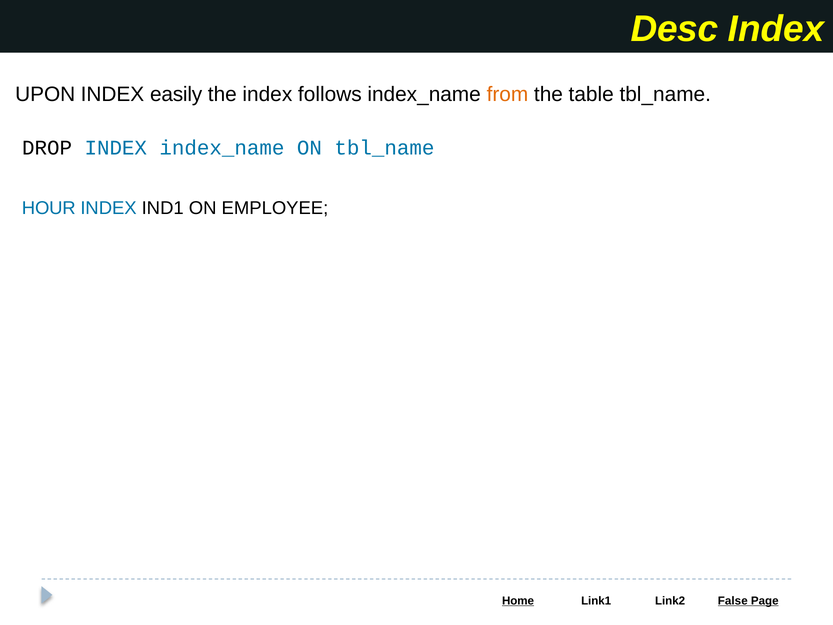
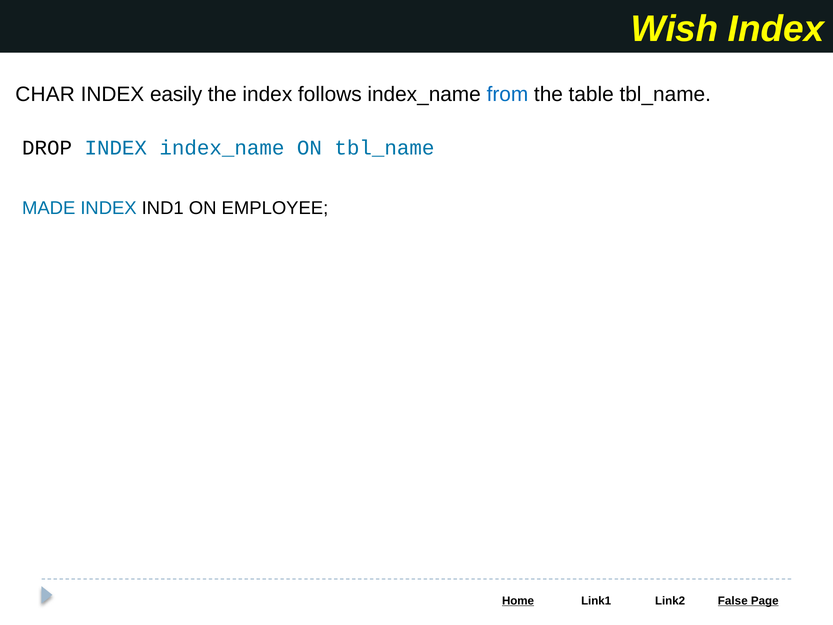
Desc: Desc -> Wish (675, 29)
UPON: UPON -> CHAR (45, 94)
from colour: orange -> blue (507, 94)
HOUR: HOUR -> MADE (49, 208)
